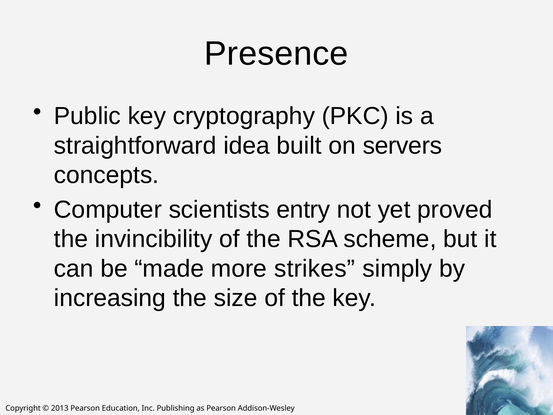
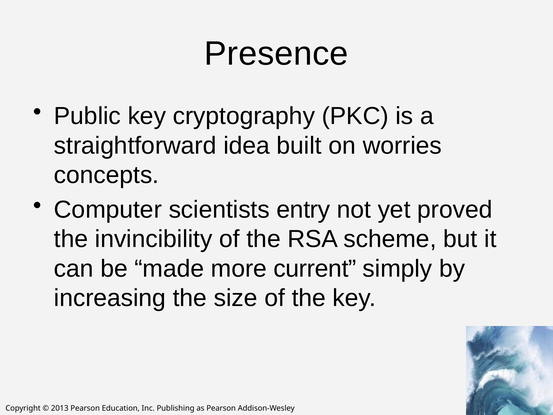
servers: servers -> worries (402, 146)
strikes: strikes -> current (315, 268)
